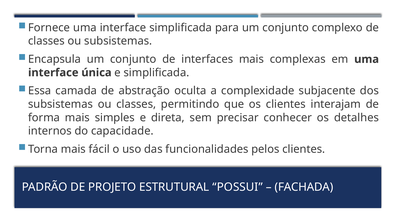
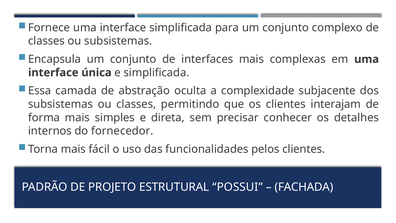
capacidade: capacidade -> fornecedor (122, 131)
